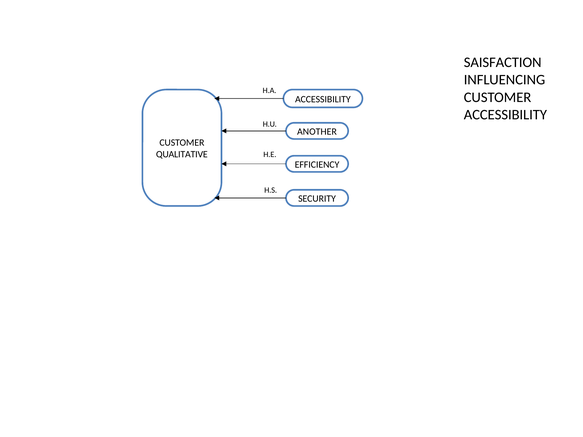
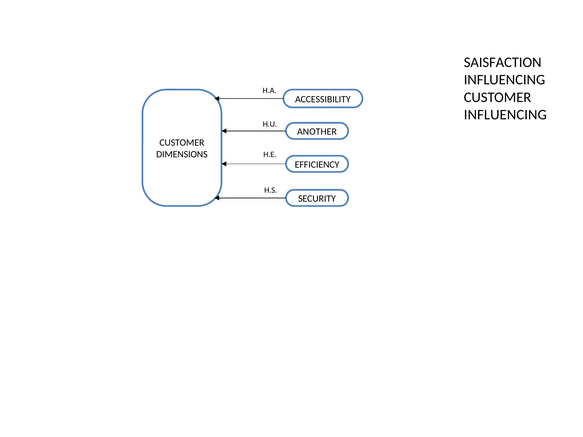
ACCESSIBILITY: ACCESSIBILITY -> INFLUENCING (505, 115)
QUALITATIVE: QUALITATIVE -> DIMENSIONS (182, 154)
